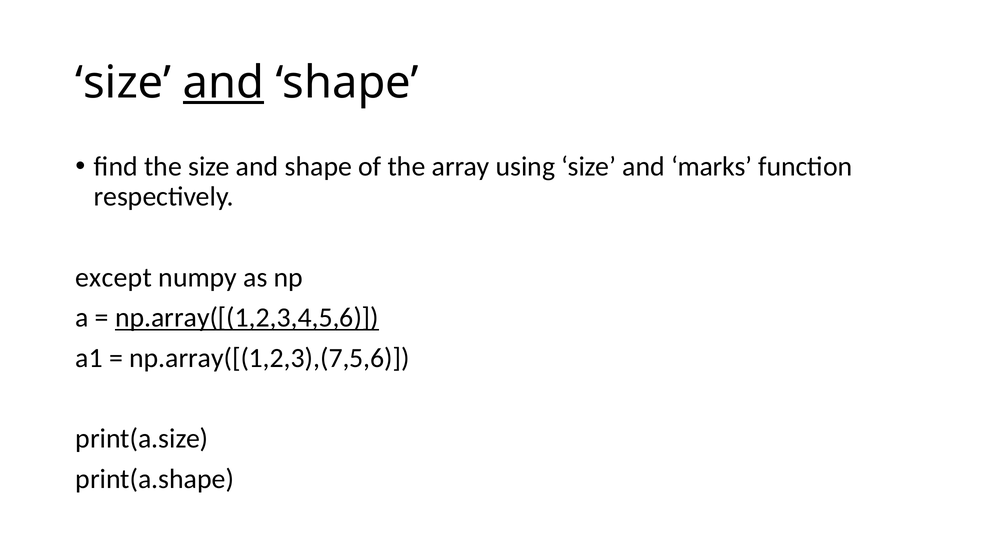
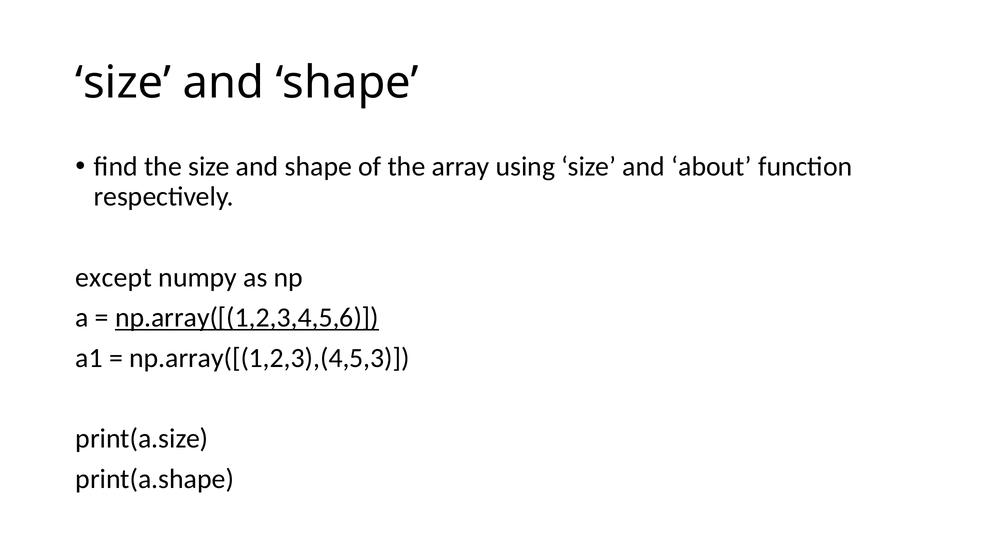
and underline: present -> none (223, 83)
marks: marks -> about (711, 167)
np.array([(1,2,3),(7,5,6: np.array([(1,2,3),(7,5,6 -> np.array([(1,2,3),(4,5,3 (269, 358)
